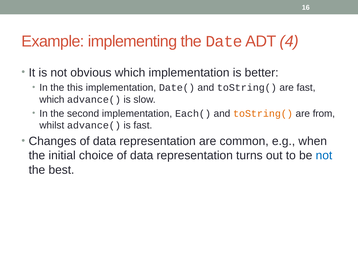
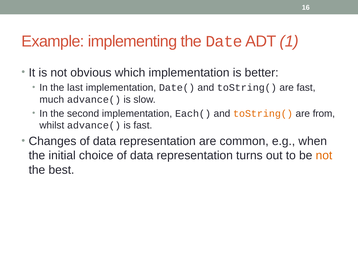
4: 4 -> 1 (289, 41)
this: this -> last (75, 87)
which: which -> much (52, 99)
not colour: blue -> orange (324, 155)
